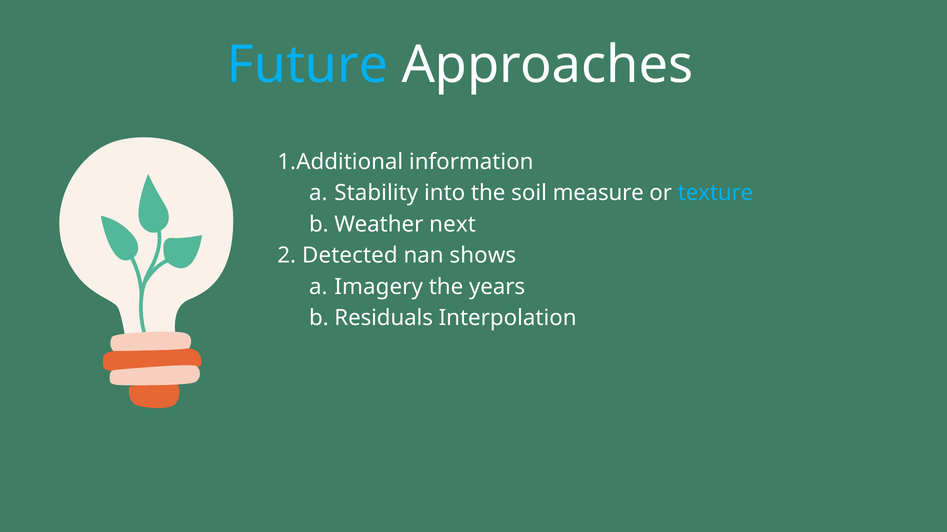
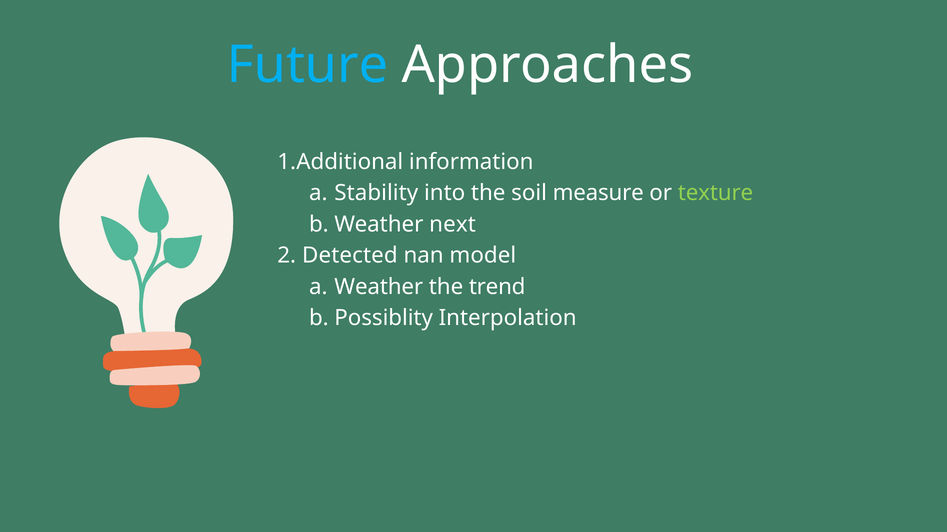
texture colour: light blue -> light green (716, 193)
shows: shows -> model (483, 256)
Imagery: Imagery -> Weather (379, 287)
years: years -> trend (497, 287)
Residuals: Residuals -> Possiblity (384, 318)
